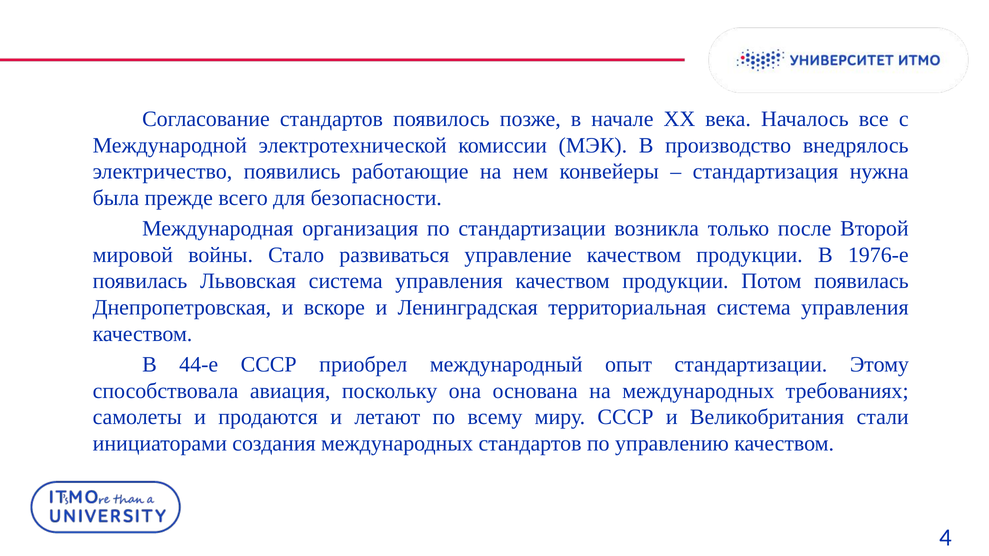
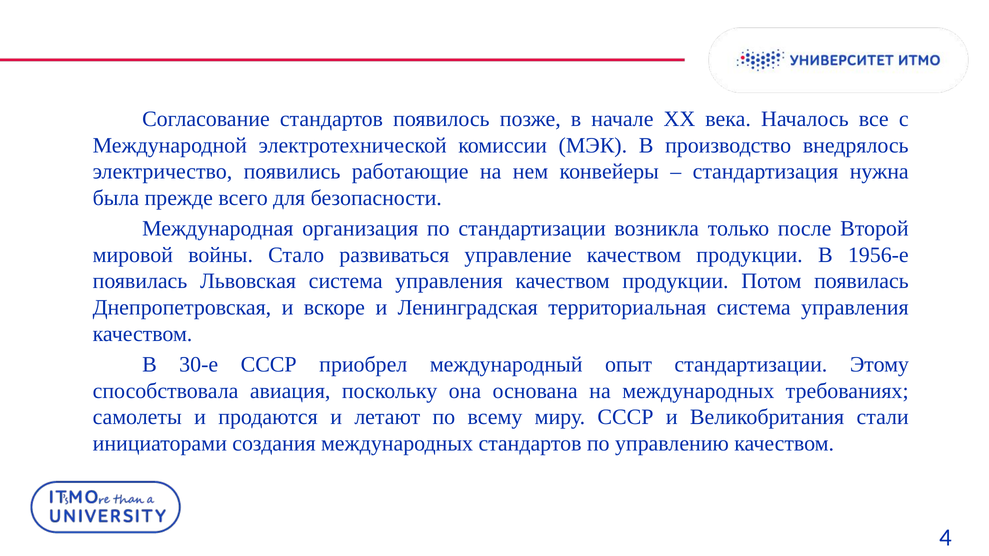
1976-е: 1976-е -> 1956-е (878, 255)
44-е: 44-е -> 30-е (199, 365)
